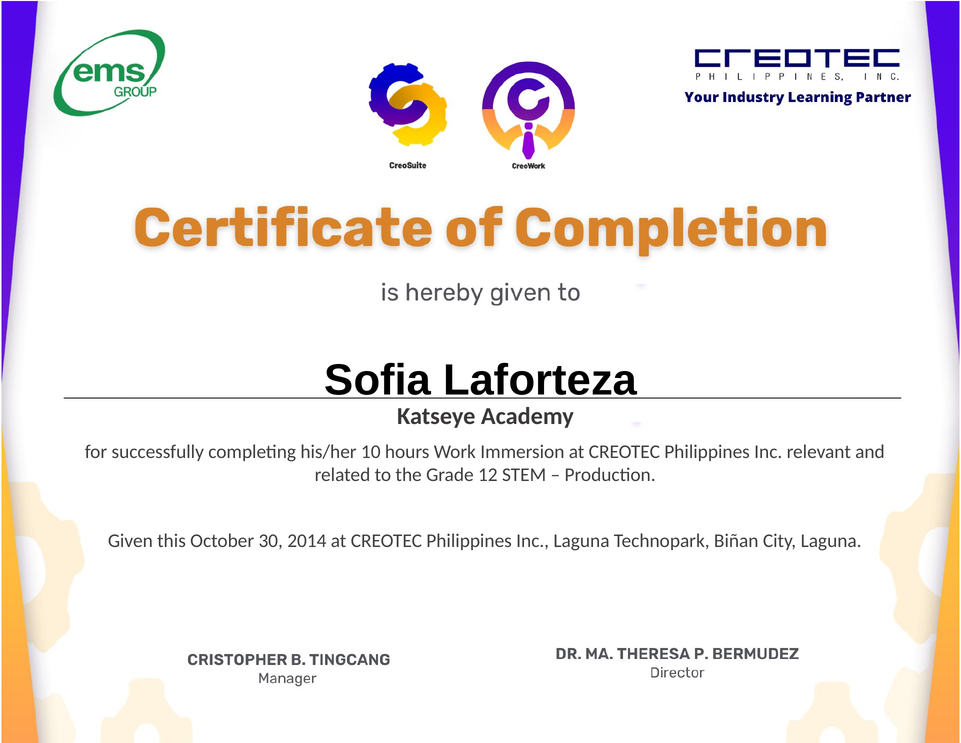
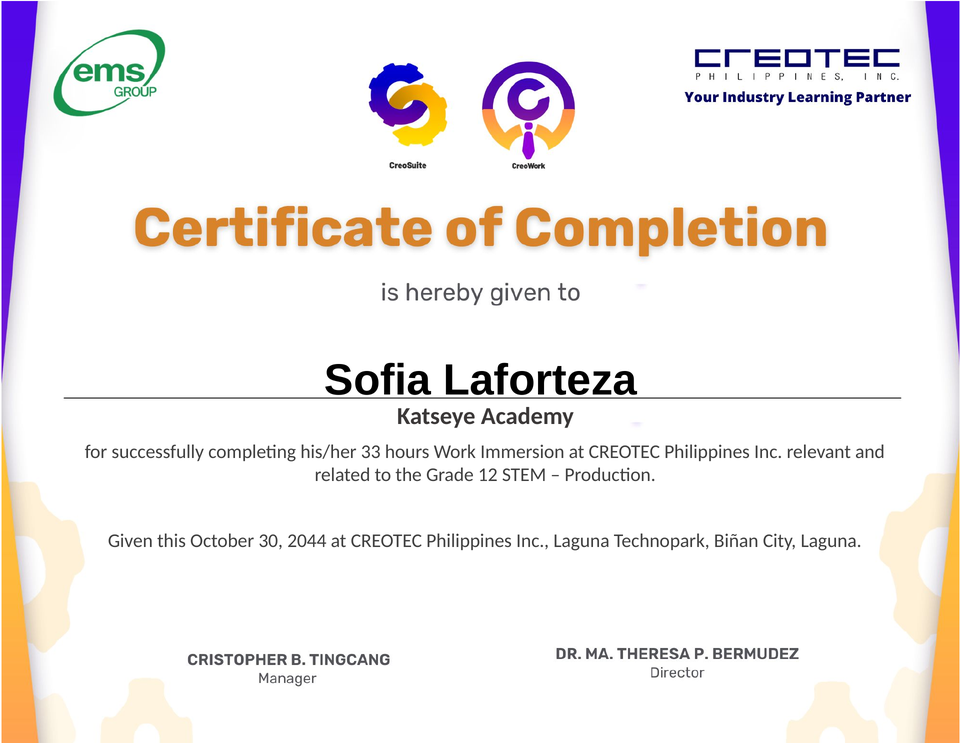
10: 10 -> 33 (371, 451)
2014: 2014 -> 2044 (307, 541)
